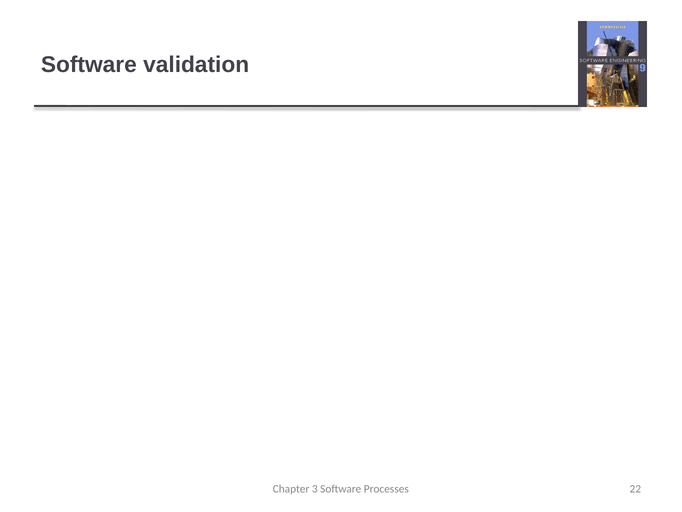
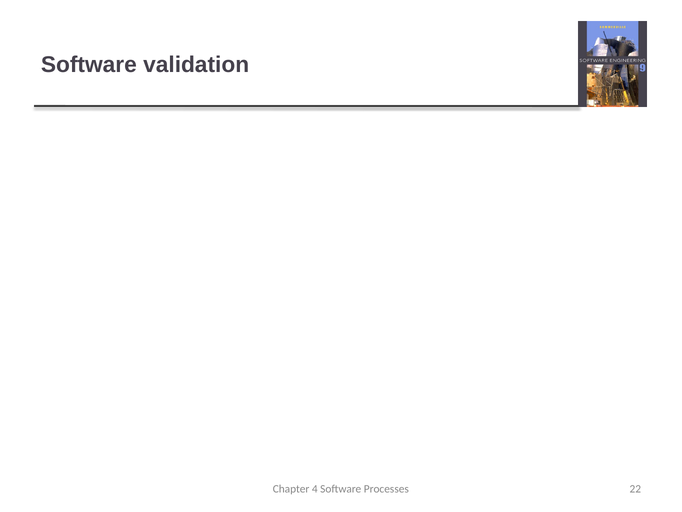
3: 3 -> 4 (315, 488)
